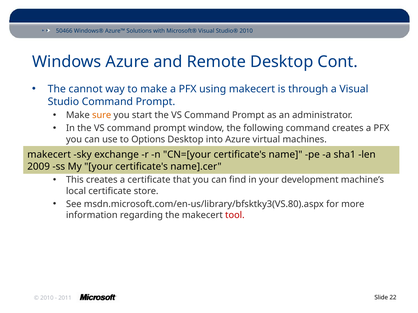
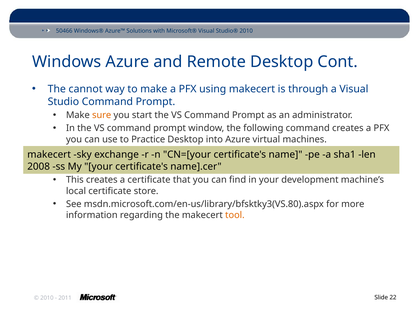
Options: Options -> Practice (148, 140)
2009: 2009 -> 2008 (39, 167)
tool colour: red -> orange (235, 215)
